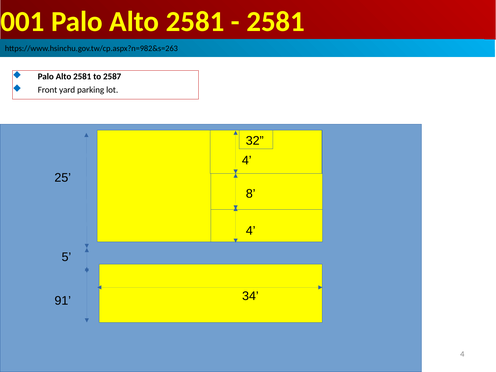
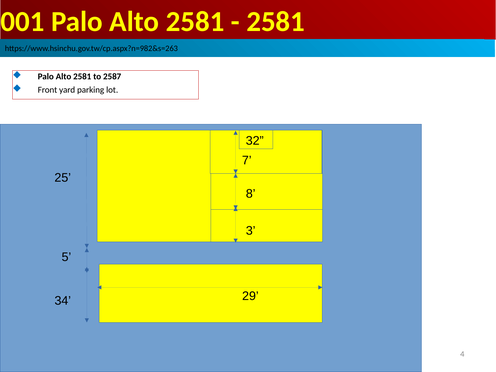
4: 4 -> 7 (247, 160)
4: 4 -> 3 (251, 231)
34: 34 -> 29 (250, 296)
91: 91 -> 34 (63, 301)
